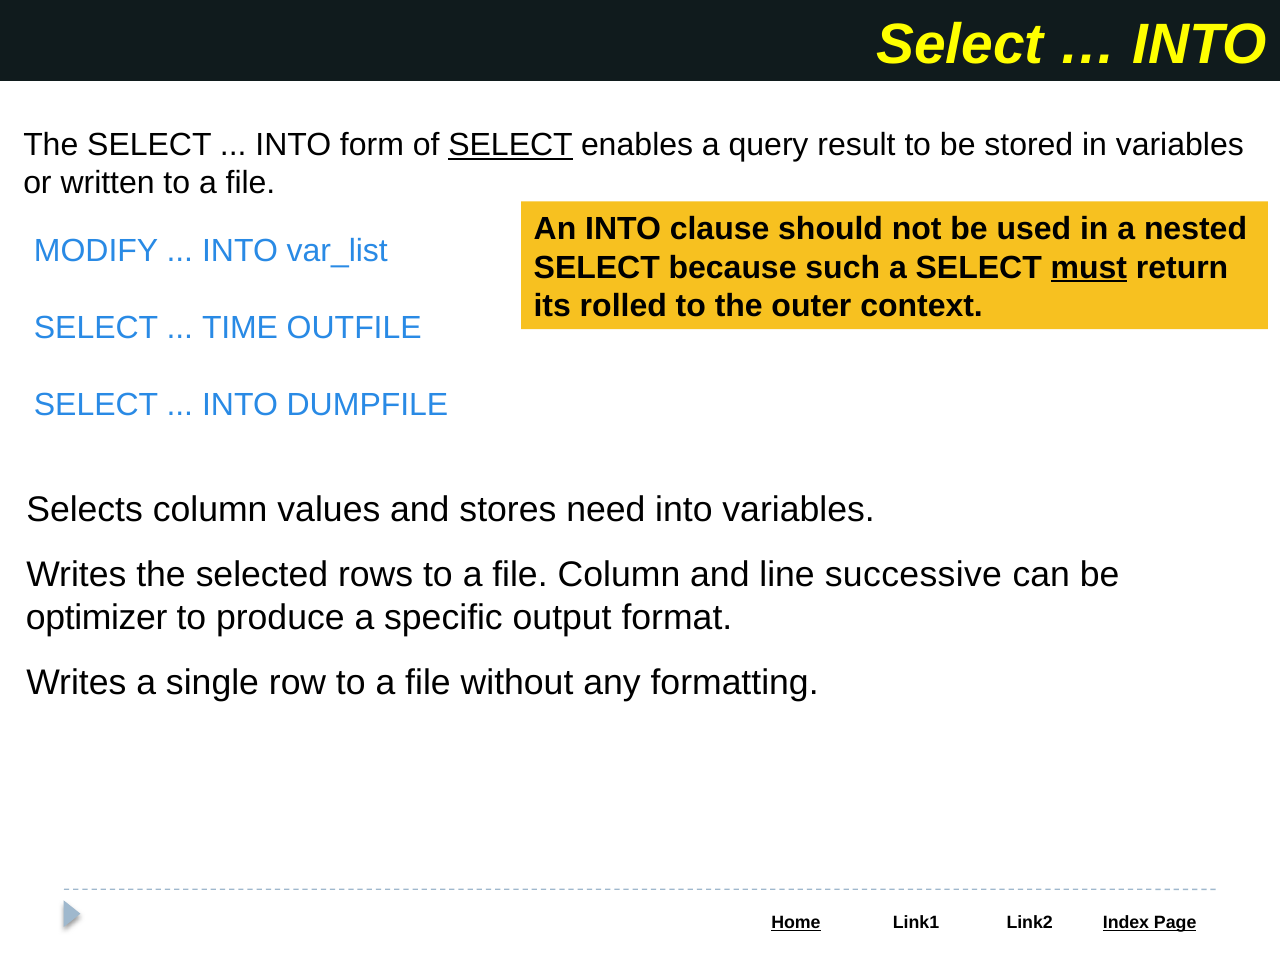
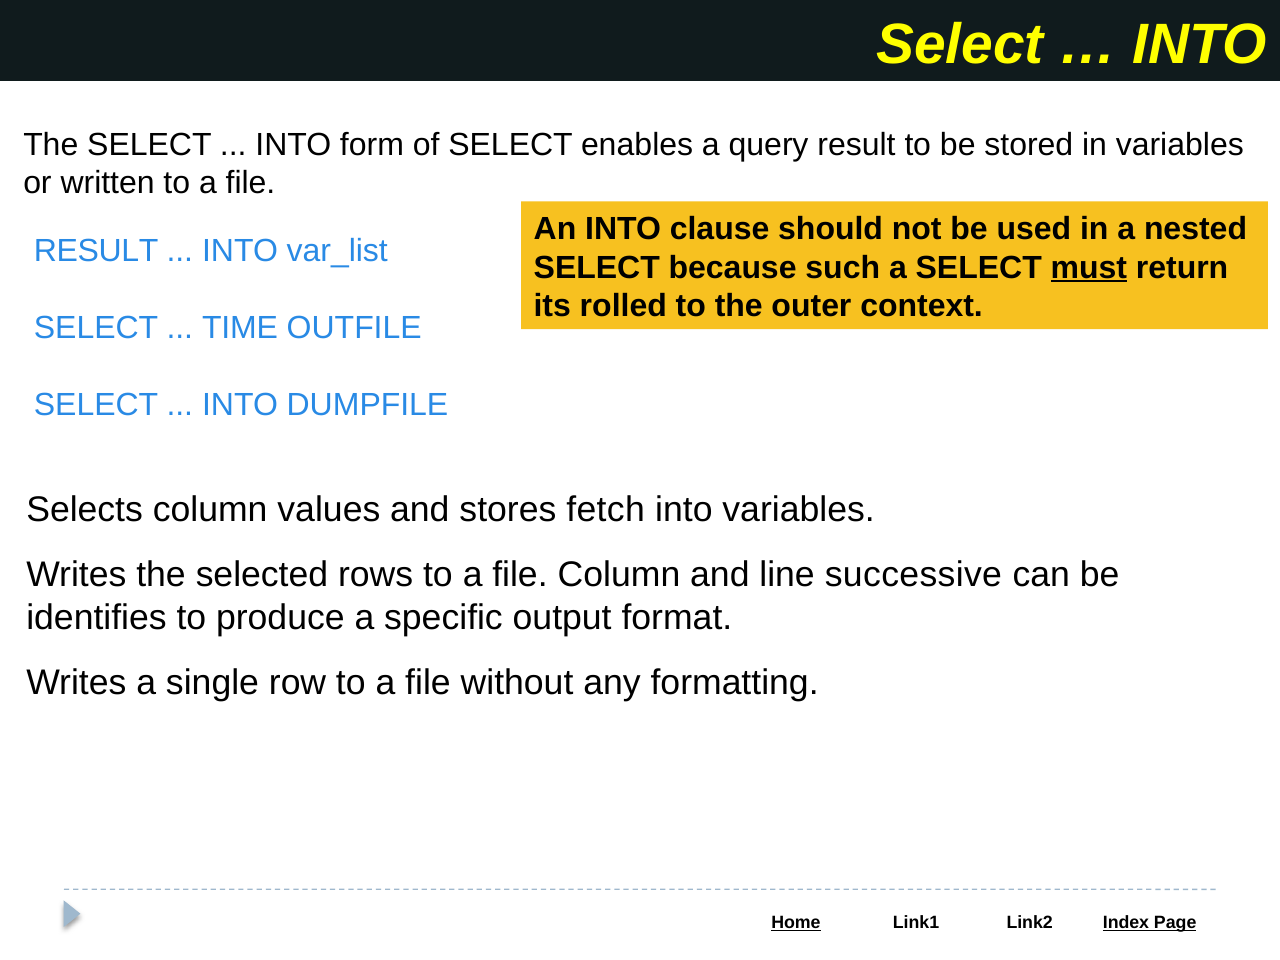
SELECT underline: present -> none (511, 145)
MODIFY: MODIFY -> RESULT (96, 251)
need: need -> fetch (606, 510)
optimizer: optimizer -> identifies (96, 618)
